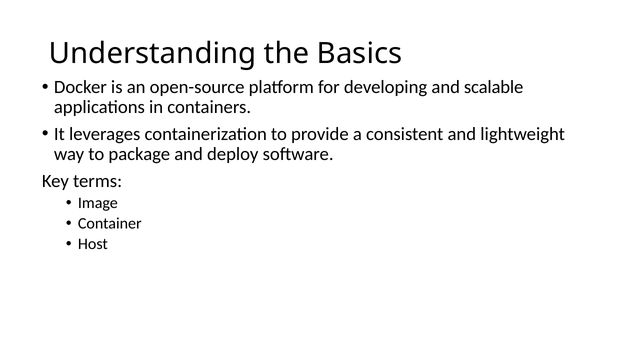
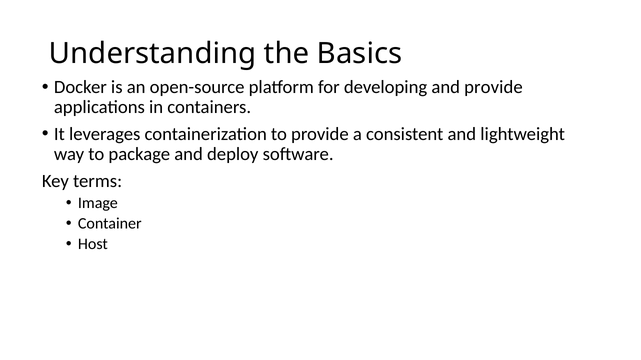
and scalable: scalable -> provide (493, 87)
